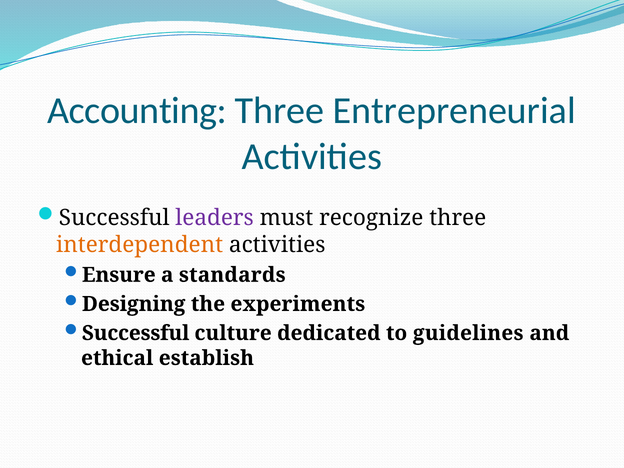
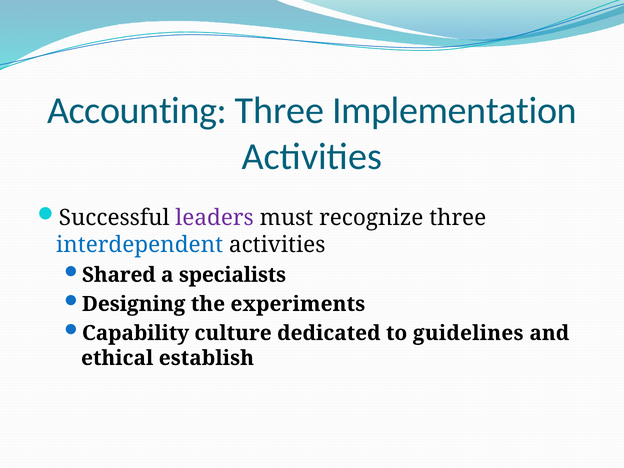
Entrepreneurial: Entrepreneurial -> Implementation (454, 111)
interdependent colour: orange -> blue (140, 245)
Ensure: Ensure -> Shared (119, 275)
standards: standards -> specialists (232, 275)
Successful: Successful -> Capability (136, 333)
